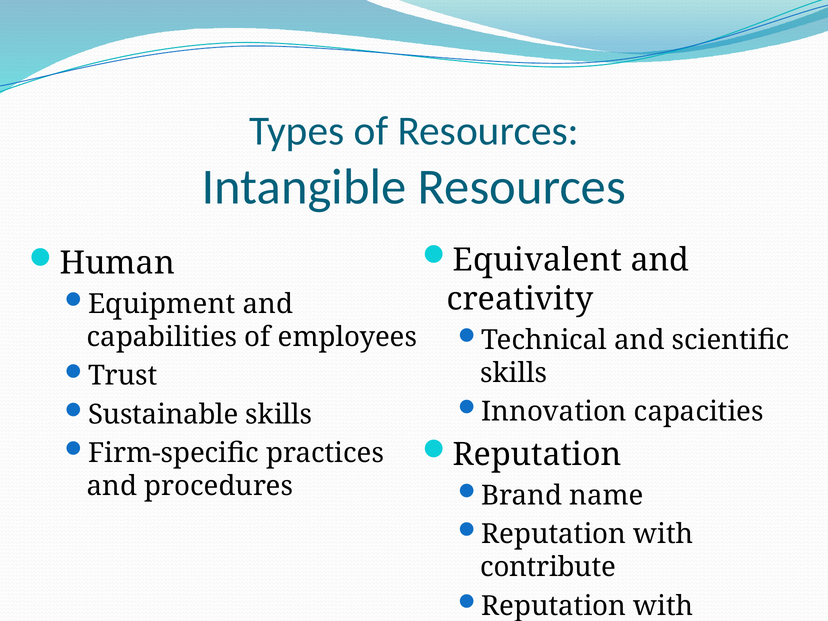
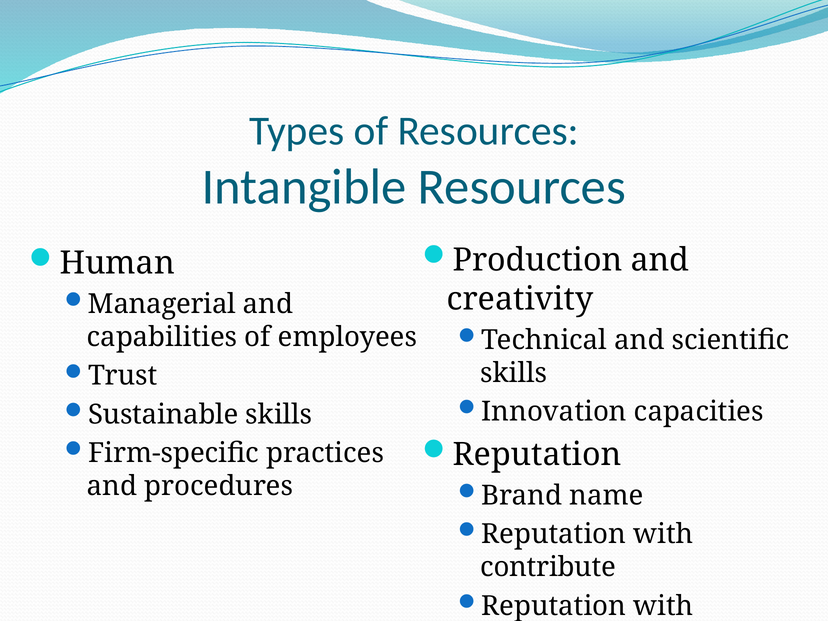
Equivalent: Equivalent -> Production (538, 260)
Equipment: Equipment -> Managerial (162, 304)
